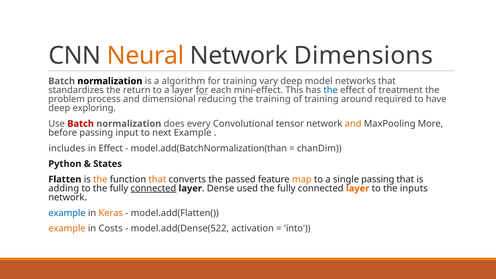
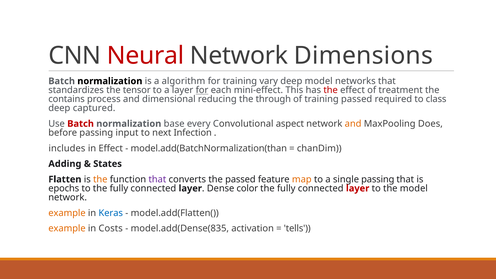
Neural colour: orange -> red (146, 56)
return: return -> tensor (137, 90)
the colour: blue -> red (331, 90)
problem: problem -> contains (67, 99)
the training: training -> through (273, 99)
training around: around -> passed (357, 99)
have: have -> class (436, 99)
exploring: exploring -> captured (94, 108)
does: does -> base (174, 124)
tensor: tensor -> aspect (290, 124)
More: More -> Does (430, 124)
next Example: Example -> Infection (193, 133)
Python: Python -> Adding (65, 164)
that colour: orange -> purple (157, 179)
adding: adding -> epochs (64, 188)
connected underline: present -> none (153, 188)
used: used -> color (247, 188)
layer colour: orange -> red (358, 188)
the inputs: inputs -> model (414, 188)
example colour: blue -> orange (67, 213)
Keras colour: orange -> blue (111, 213)
model.add(Dense(522: model.add(Dense(522 -> model.add(Dense(835 (180, 228)
into: into -> tells (297, 228)
